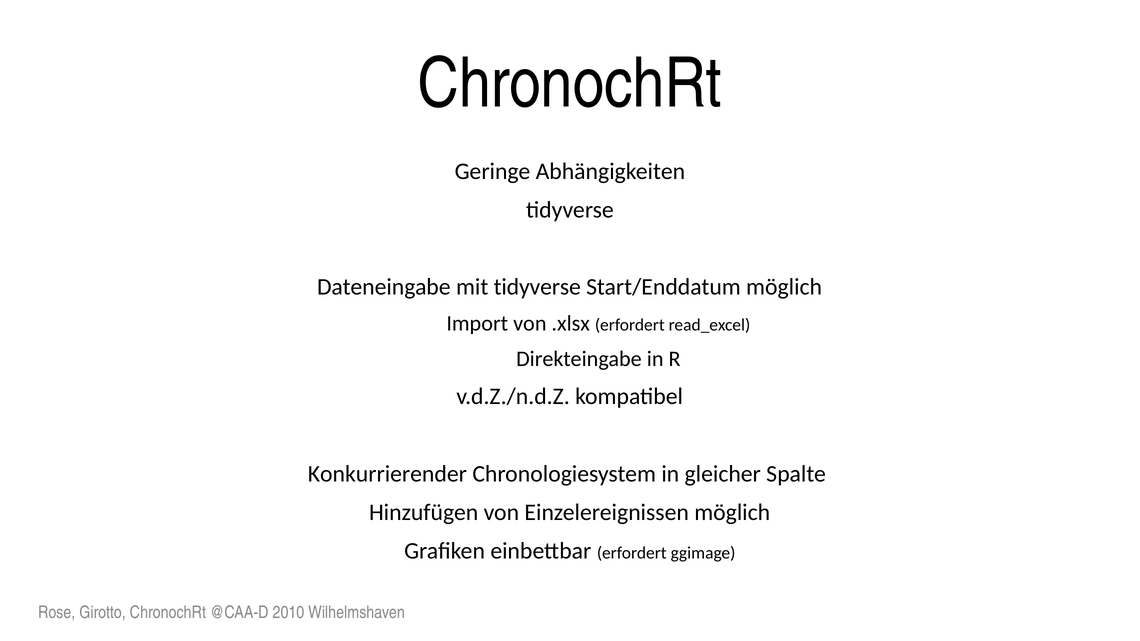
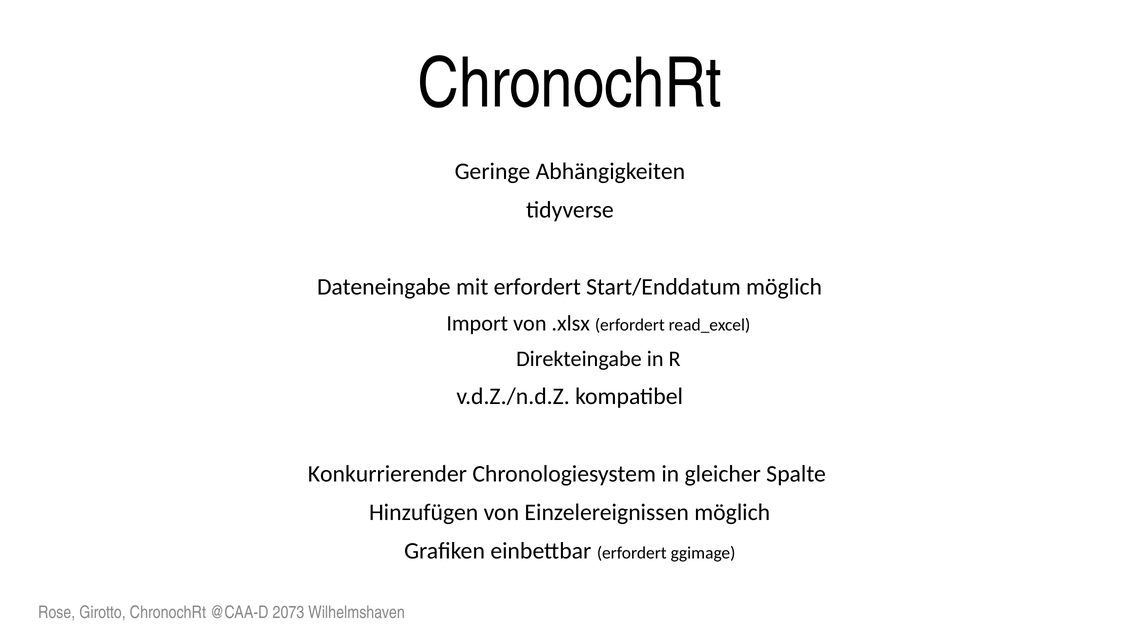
mit tidyverse: tidyverse -> erfordert (537, 287)
2010: 2010 -> 2073 (288, 613)
